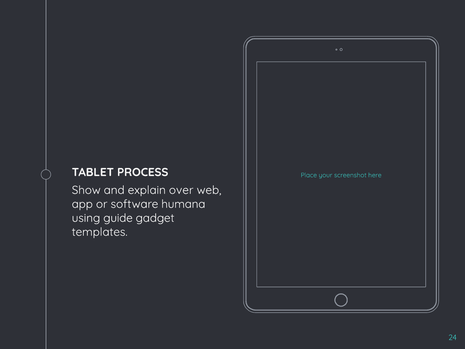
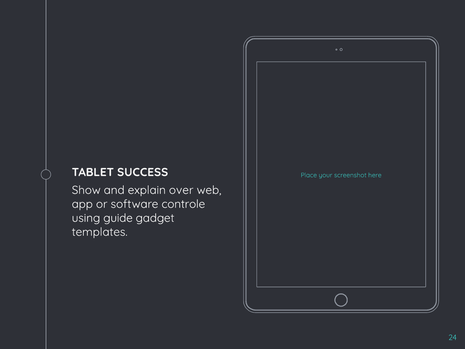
PROCESS: PROCESS -> SUCCESS (143, 172)
humana: humana -> controle (183, 204)
